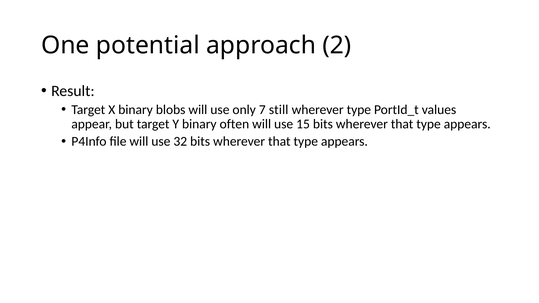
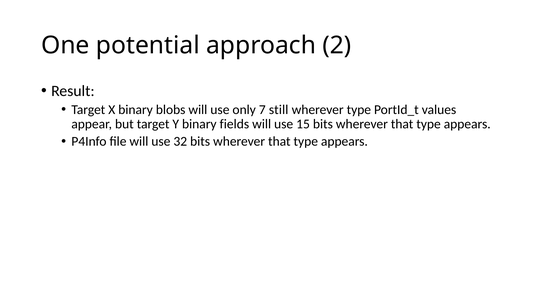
often: often -> fields (234, 124)
